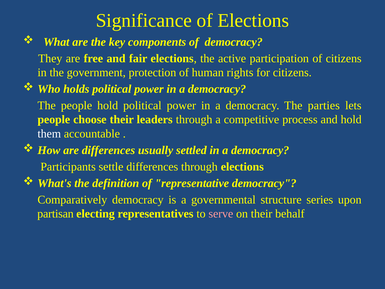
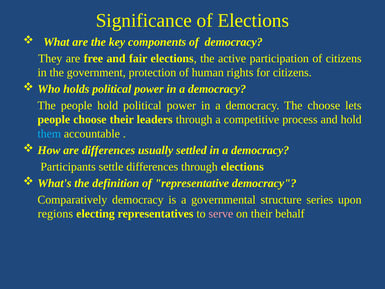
The parties: parties -> choose (324, 105)
them colour: white -> light blue (49, 134)
partisan: partisan -> regions (55, 214)
